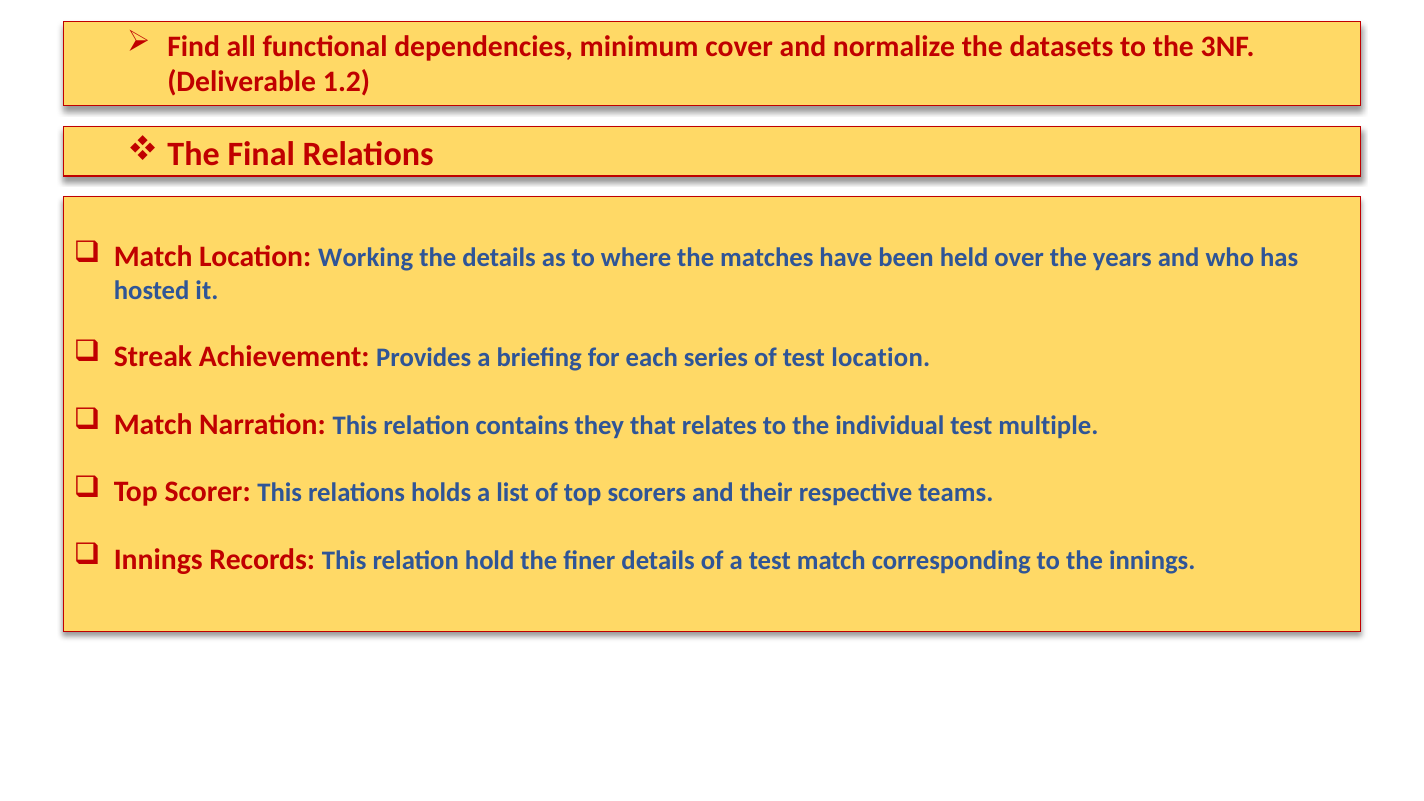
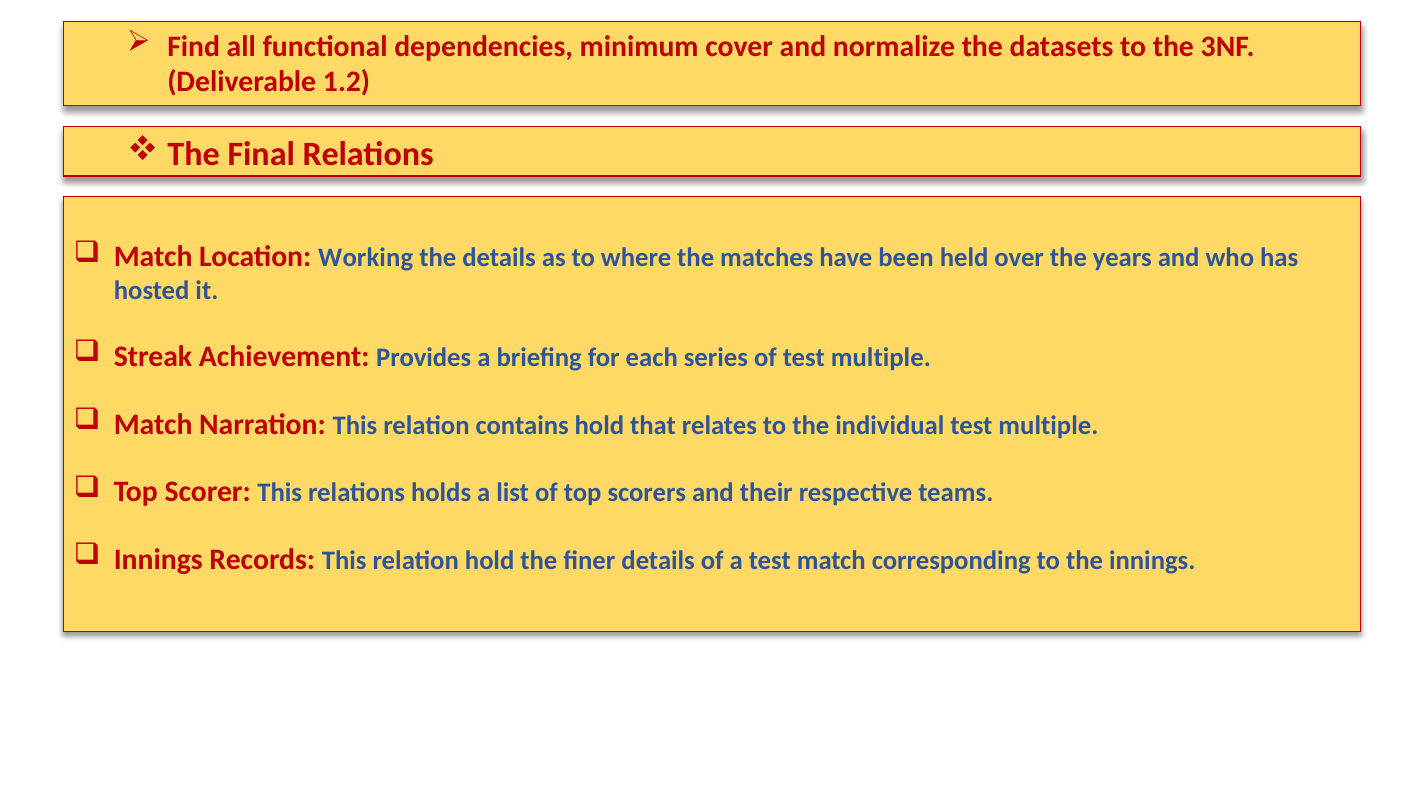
of test location: location -> multiple (881, 358)
contains they: they -> hold (599, 425)
